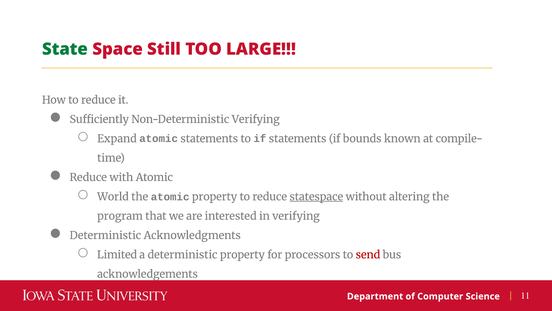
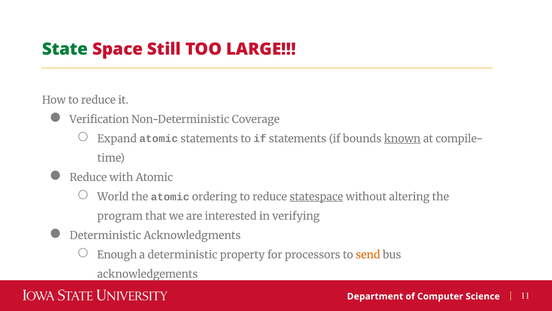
Sufficiently: Sufficiently -> Verification (99, 119)
Non-Deterministic Verifying: Verifying -> Coverage (256, 119)
known underline: none -> present (402, 139)
atomic property: property -> ordering (215, 196)
Limited: Limited -> Enough (117, 254)
send colour: red -> orange (368, 254)
